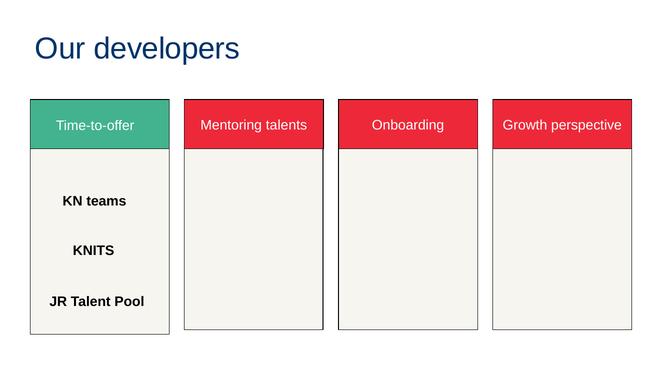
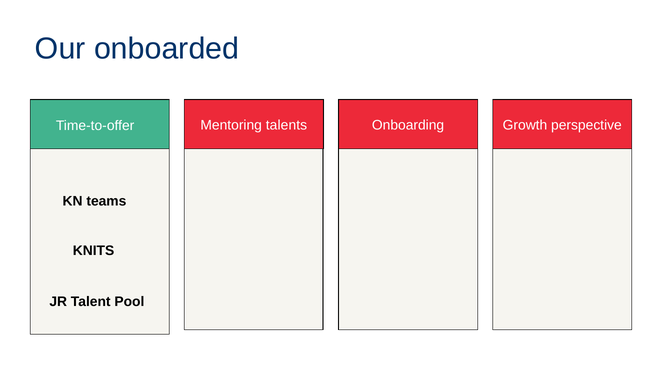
developers: developers -> onboarded (167, 49)
